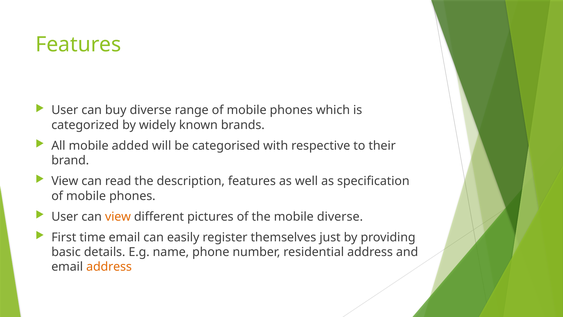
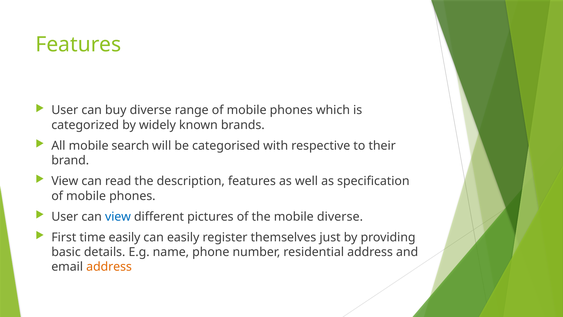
added: added -> search (130, 146)
view colour: orange -> blue (118, 216)
time email: email -> easily (124, 237)
